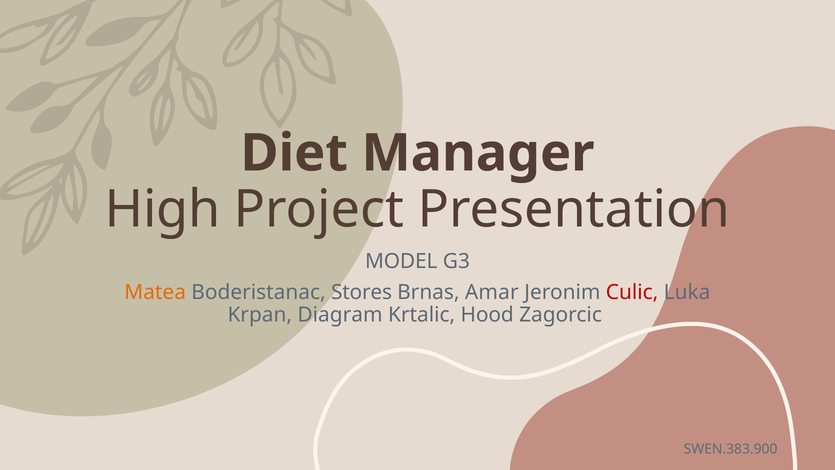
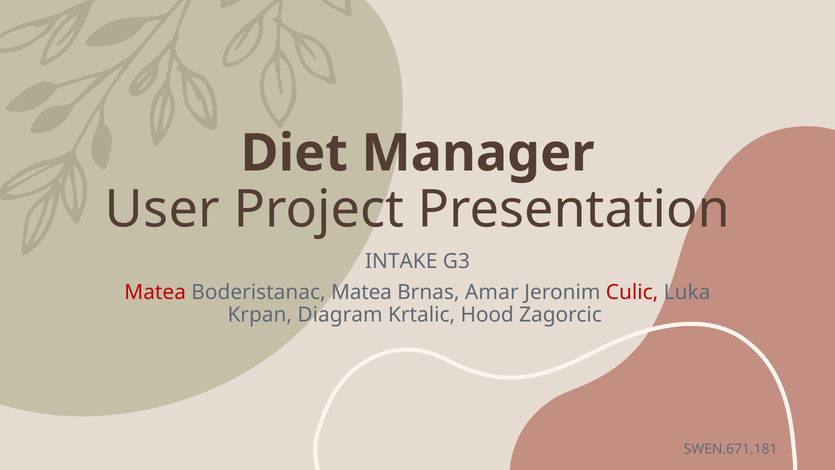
High: High -> User (162, 210)
MODEL: MODEL -> INTAKE (401, 261)
Matea colour: orange -> red (155, 292)
Boderistanac Stores: Stores -> Matea (362, 292)
SWEN.383.900: SWEN.383.900 -> SWEN.671.181 (731, 449)
